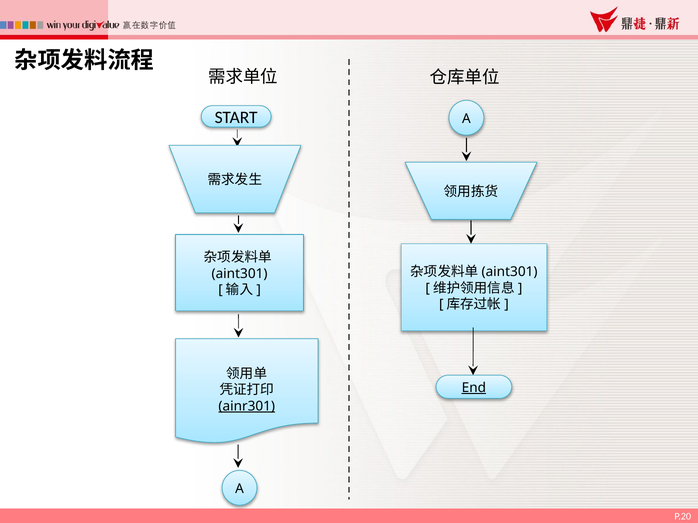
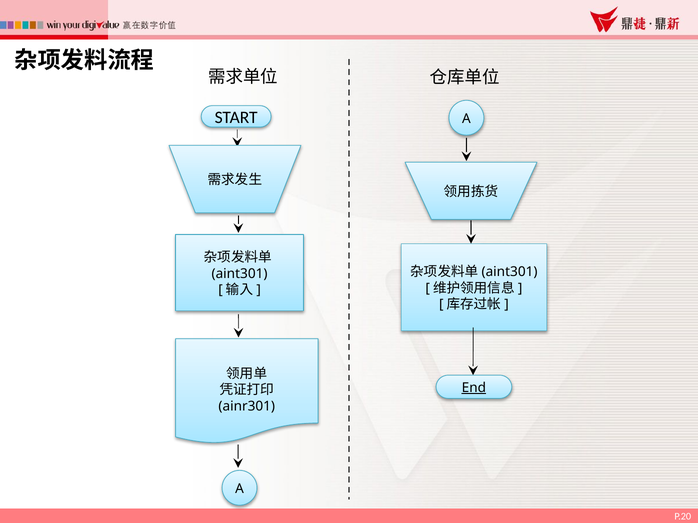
ainr301 underline: present -> none (247, 407)
